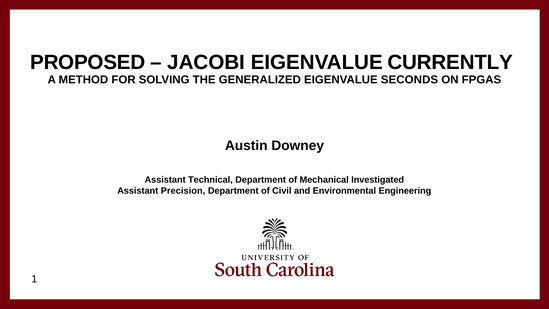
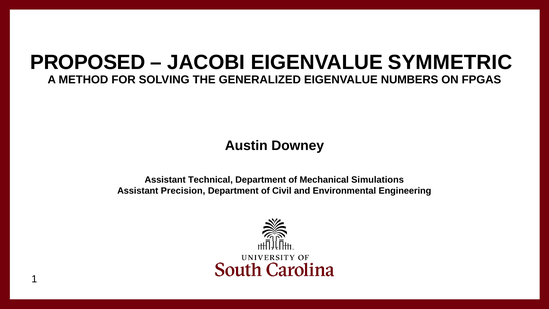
CURRENTLY: CURRENTLY -> SYMMETRIC (450, 62)
SECONDS: SECONDS -> NUMBERS (410, 80)
Investigated: Investigated -> Simulations (378, 180)
